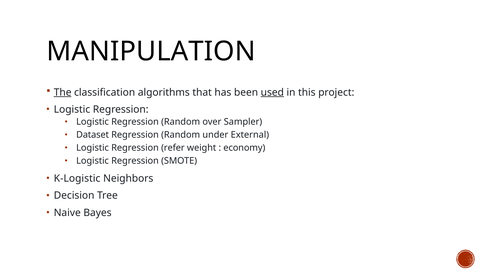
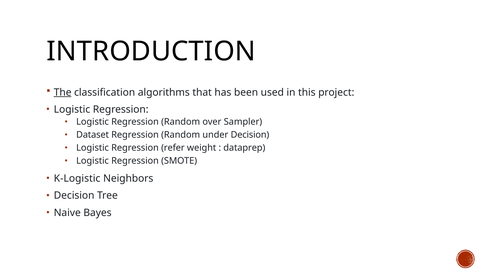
MANIPULATION: MANIPULATION -> INTRODUCTION (151, 51)
used underline: present -> none (272, 92)
under External: External -> Decision (250, 135)
economy: economy -> dataprep (244, 148)
